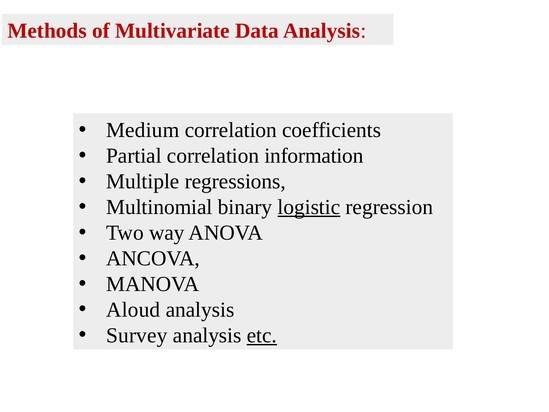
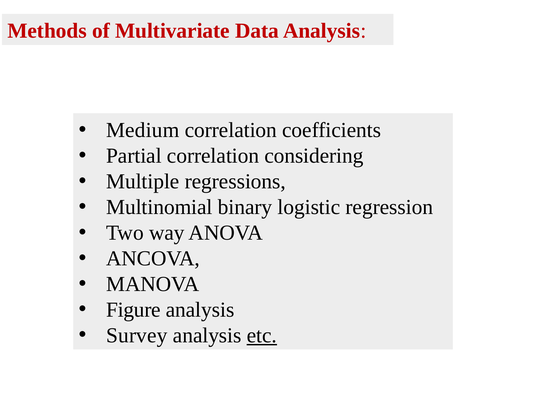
information: information -> considering (314, 156)
logistic underline: present -> none (309, 207)
Aloud: Aloud -> Figure (133, 310)
